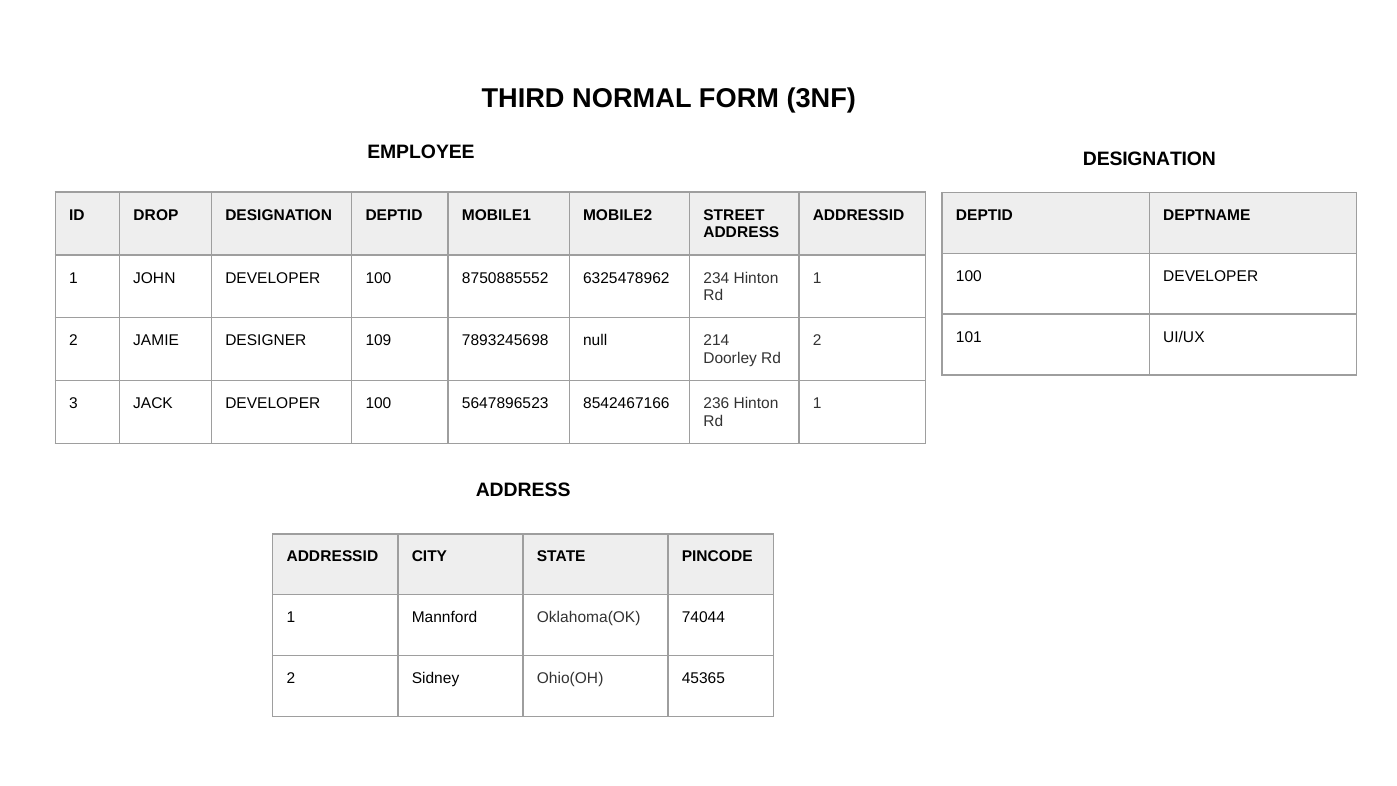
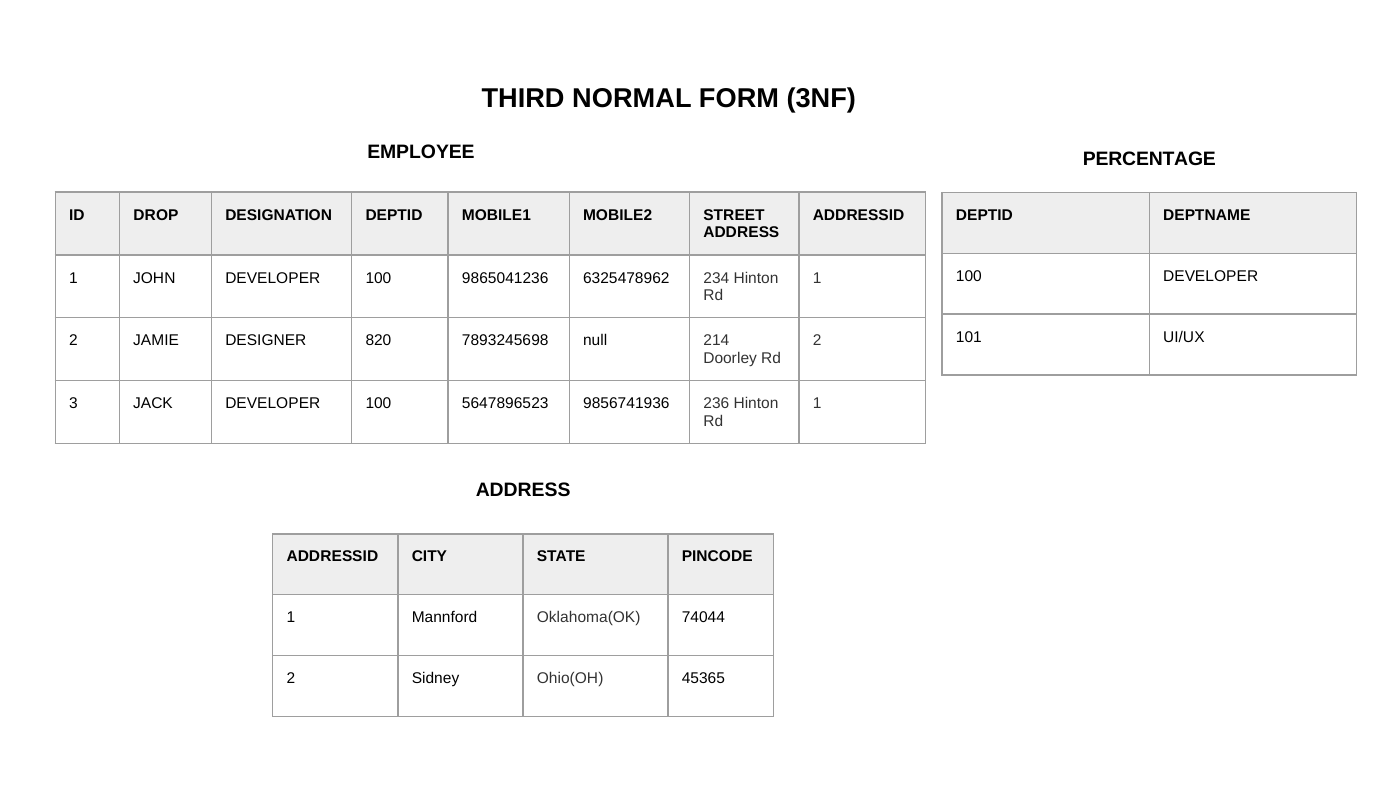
EMPLOYEE DESIGNATION: DESIGNATION -> PERCENTAGE (1149, 159)
8750885552: 8750885552 -> 9865041236 (505, 278)
109: 109 -> 820 (378, 341)
8542467166: 8542467166 -> 9856741936 (626, 404)
